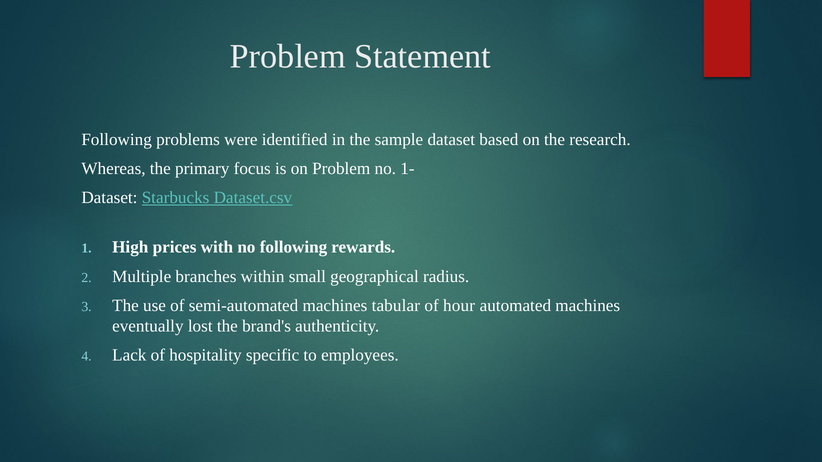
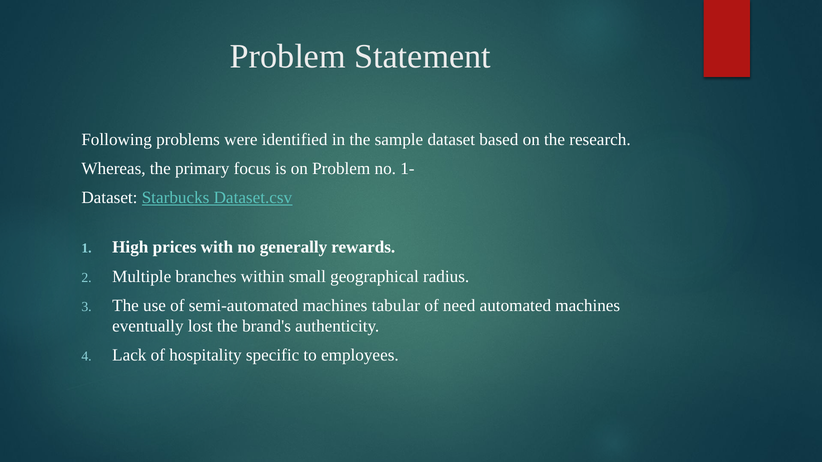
no following: following -> generally (294, 247)
hour: hour -> need (459, 306)
